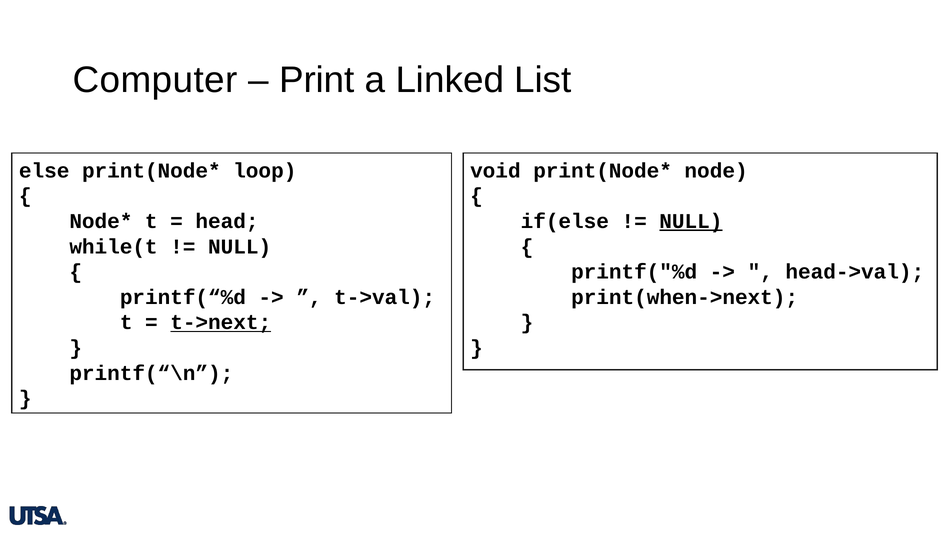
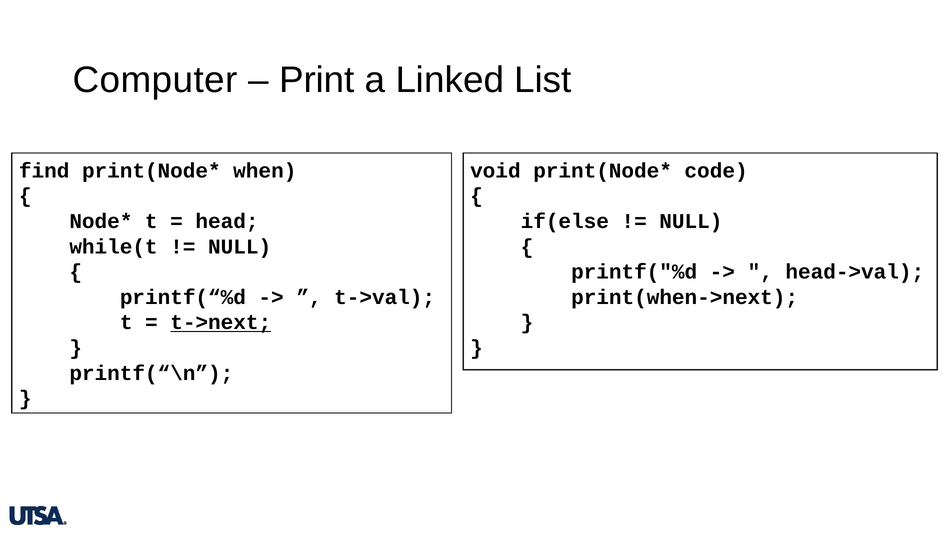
else: else -> find (44, 171)
loop: loop -> when (265, 171)
node: node -> code (716, 171)
NULL underline: present -> none (691, 221)
